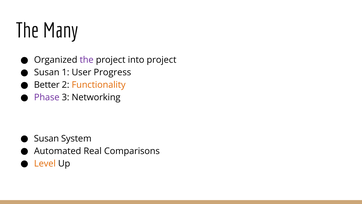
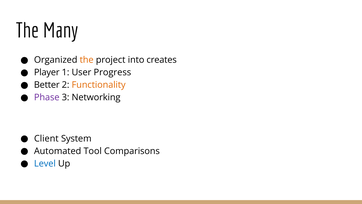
the colour: purple -> orange (87, 60)
into project: project -> creates (162, 60)
Susan: Susan -> Player (47, 72)
Susan: Susan -> Client (46, 138)
Real: Real -> Tool (93, 151)
Level colour: orange -> blue (45, 163)
